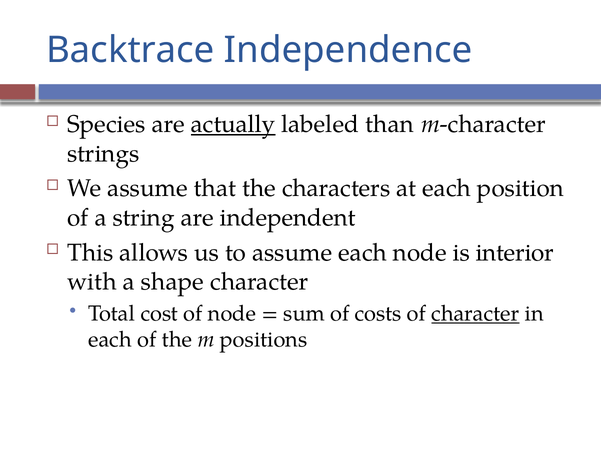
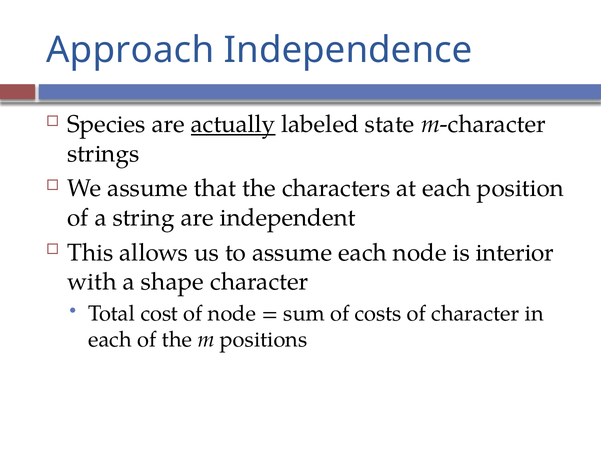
Backtrace: Backtrace -> Approach (130, 50)
than: than -> state (390, 124)
character underline: present -> none (475, 313)
